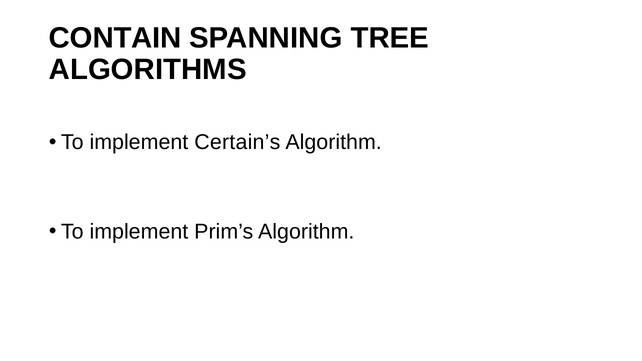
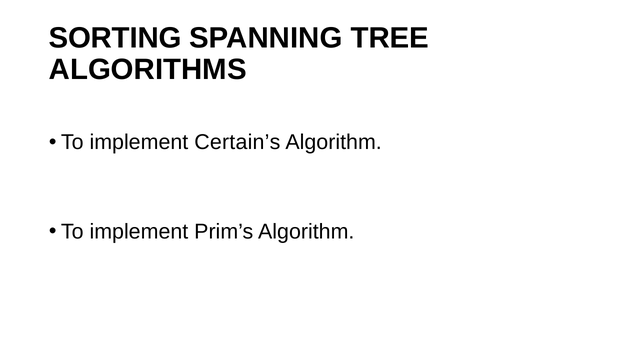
CONTAIN: CONTAIN -> SORTING (115, 38)
